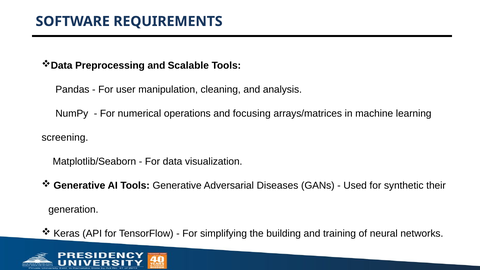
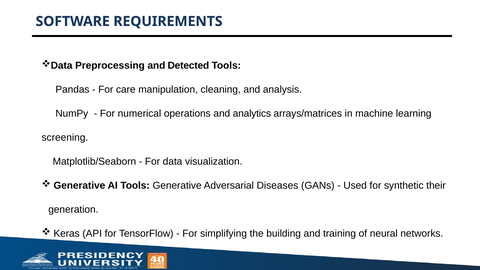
Scalable: Scalable -> Detected (188, 66)
user: user -> care (126, 90)
focusing: focusing -> analytics (252, 114)
